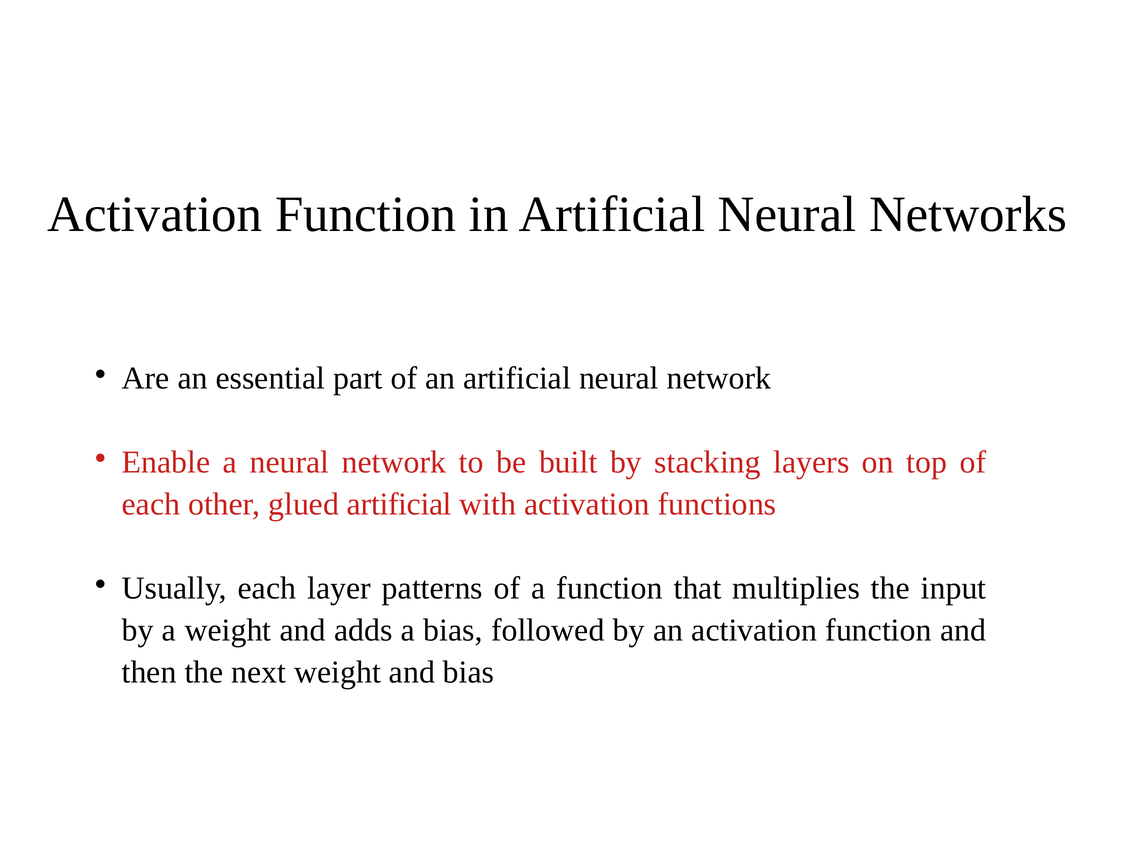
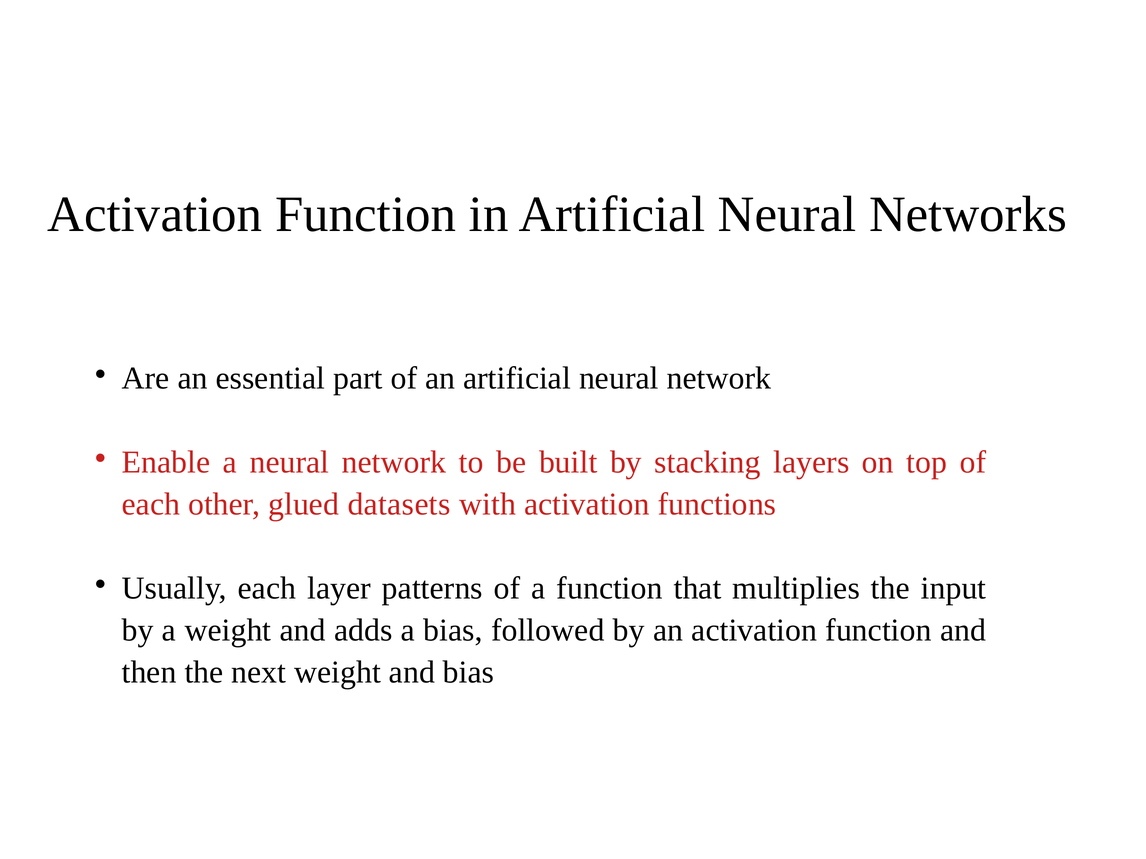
glued artificial: artificial -> datasets (399, 504)
